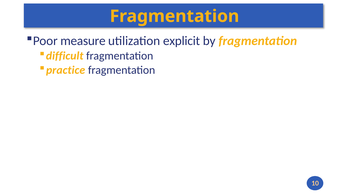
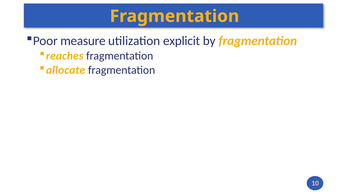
difficult: difficult -> reaches (65, 56)
practice: practice -> allocate (66, 70)
